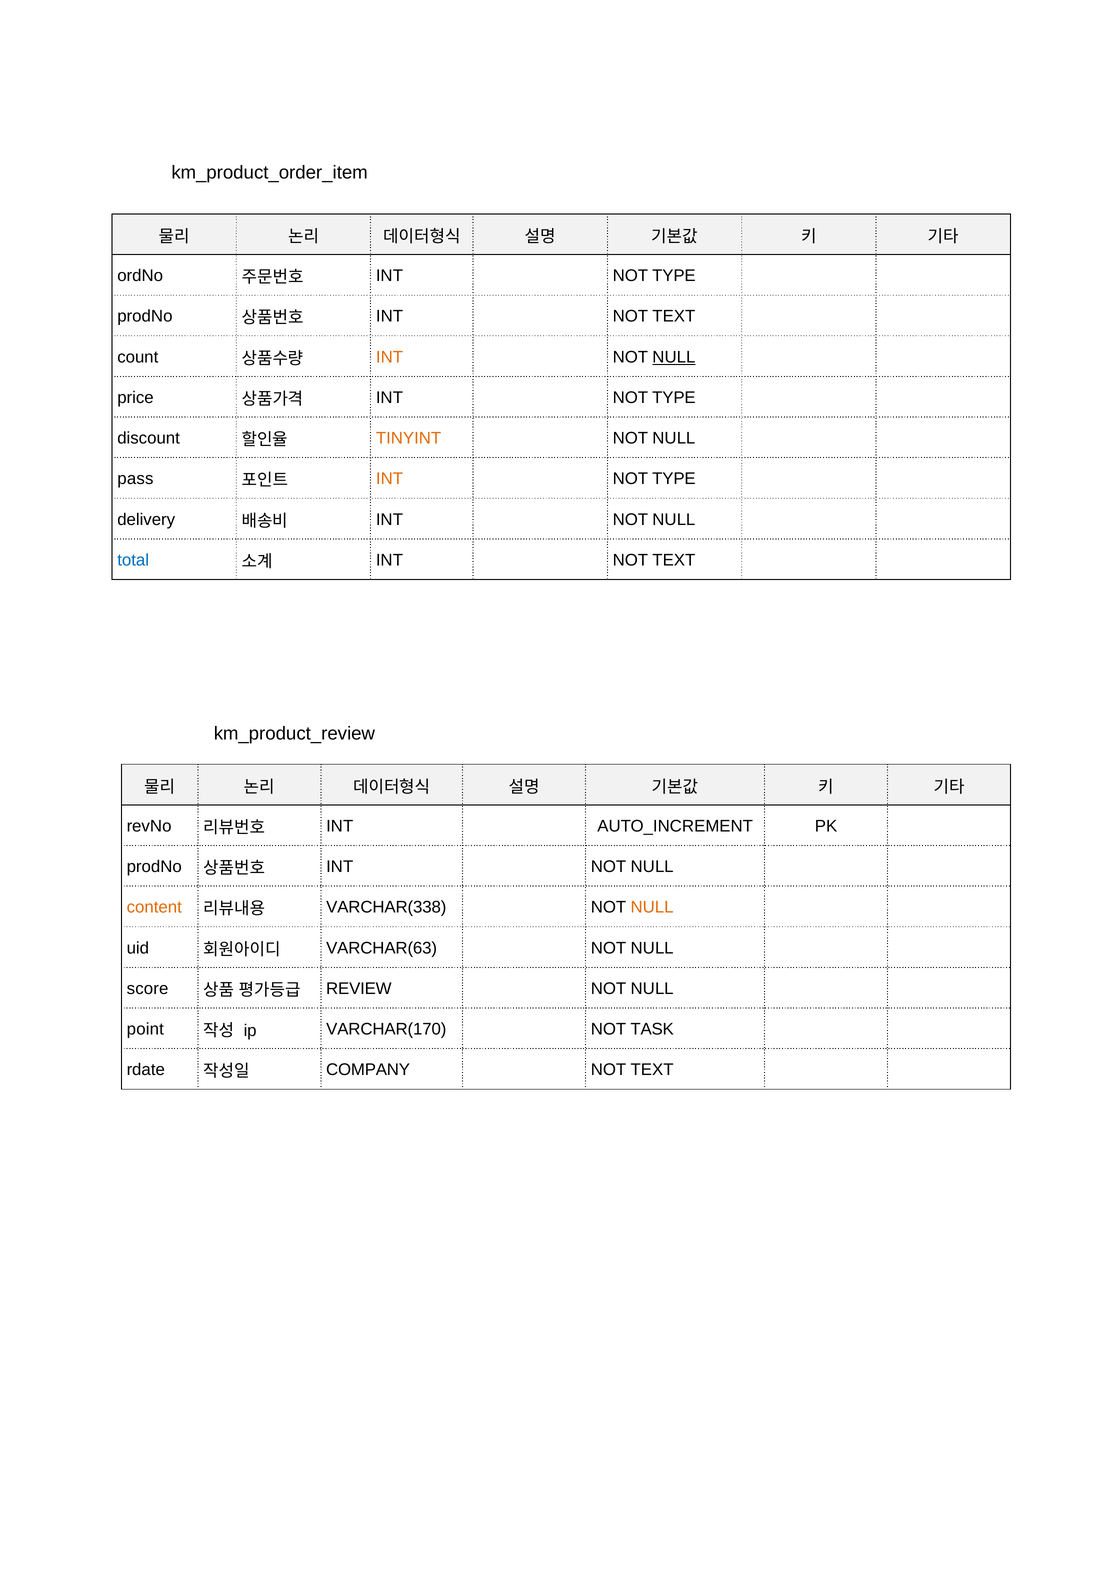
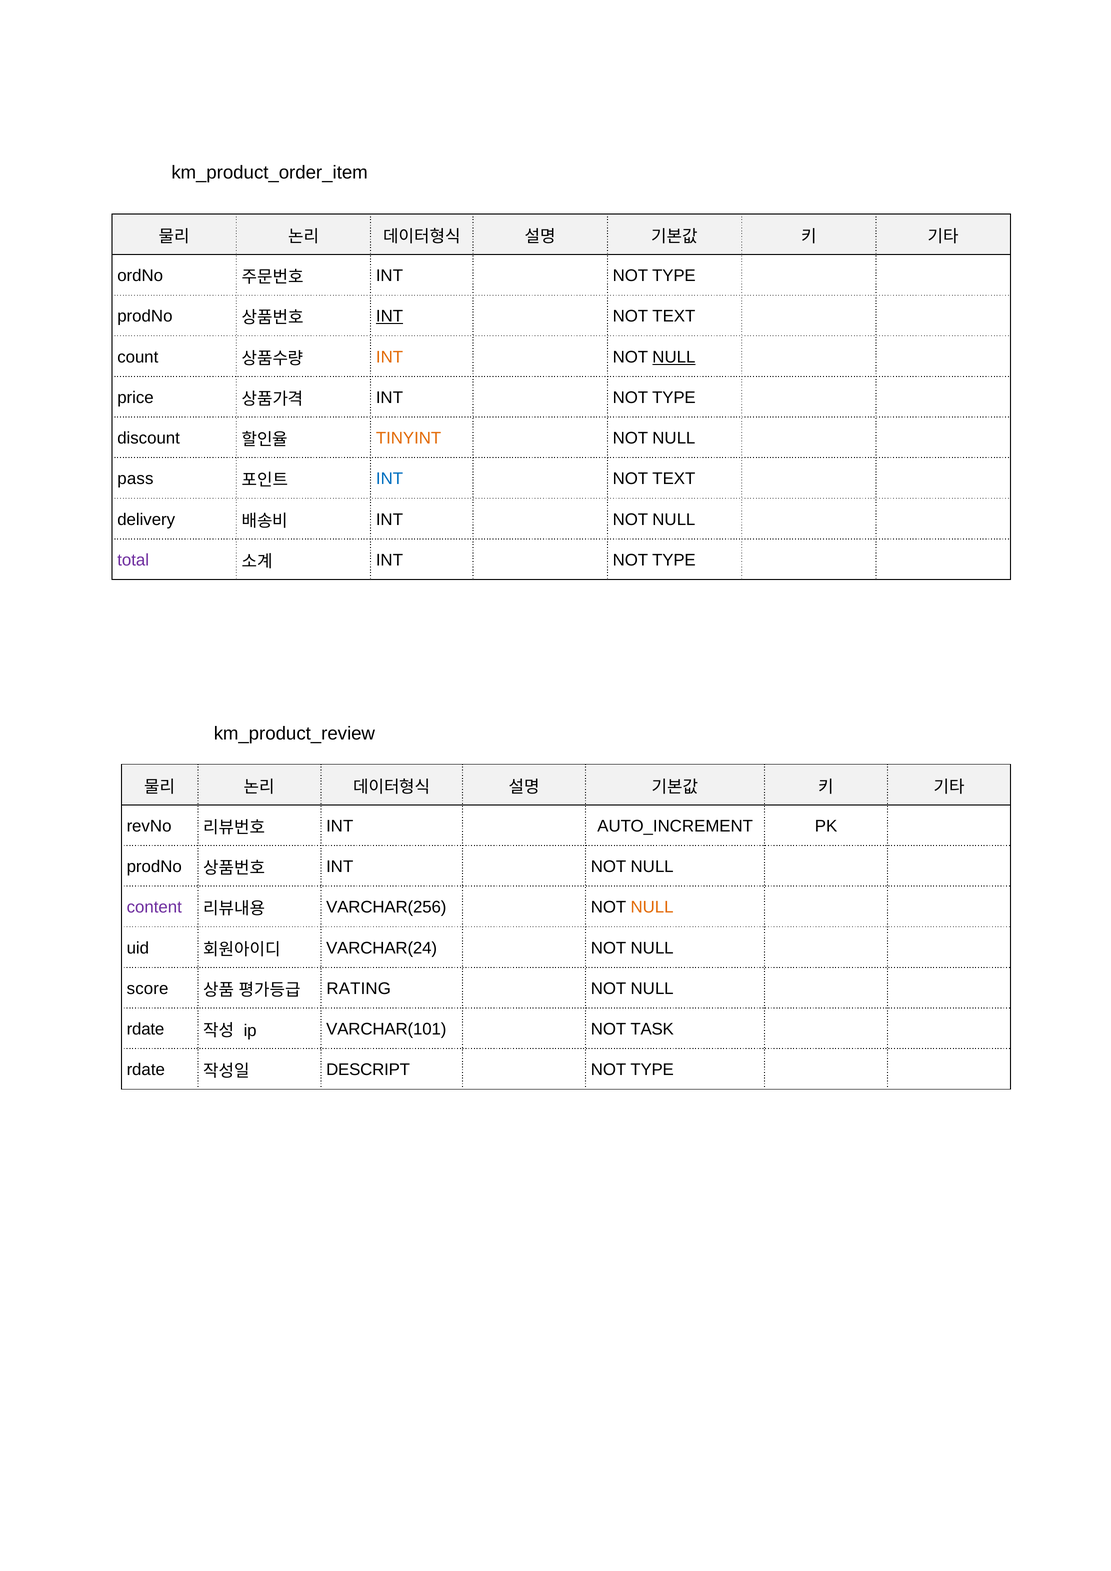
INT underline: none -> present (390, 316)
INT colour: orange -> blue (390, 479)
TYPE: TYPE -> TEXT (674, 479)
total colour: blue -> purple (133, 560)
TEXT: TEXT -> TYPE (674, 560)
content colour: orange -> purple (154, 907)
VARCHAR(338: VARCHAR(338 -> VARCHAR(256 (386, 907)
VARCHAR(63: VARCHAR(63 -> VARCHAR(24 (382, 948)
REVIEW: REVIEW -> RATING (359, 988)
point: point -> rdate (145, 1029)
VARCHAR(170: VARCHAR(170 -> VARCHAR(101 (386, 1029)
COMPANY: COMPANY -> DESCRIPT (368, 1069)
TEXT: TEXT -> TYPE (652, 1069)
